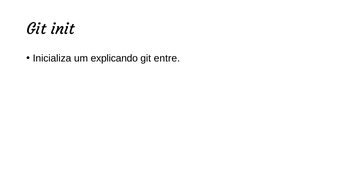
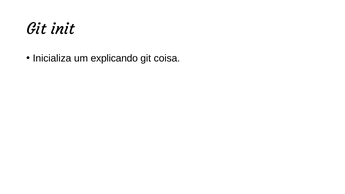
entre: entre -> coisa (167, 58)
